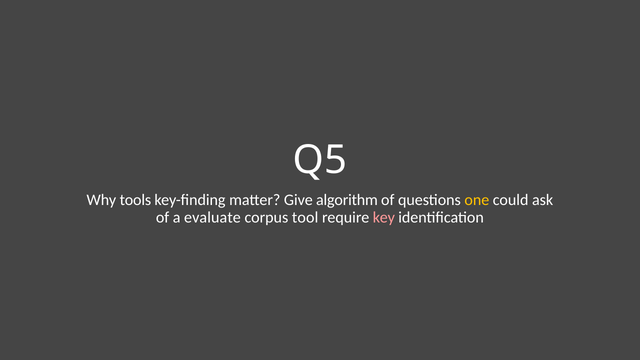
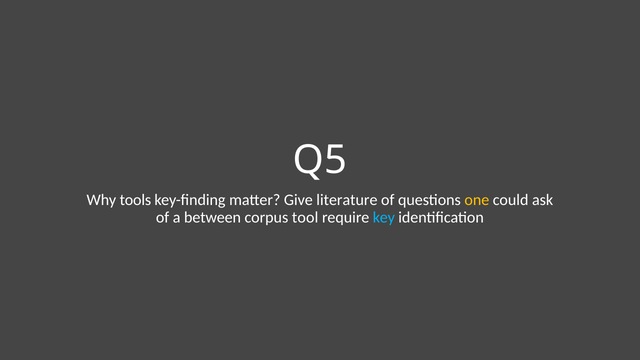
algorithm: algorithm -> literature (347, 200)
evaluate: evaluate -> between (213, 217)
key colour: pink -> light blue (384, 217)
